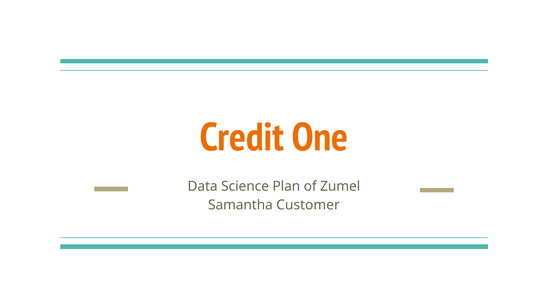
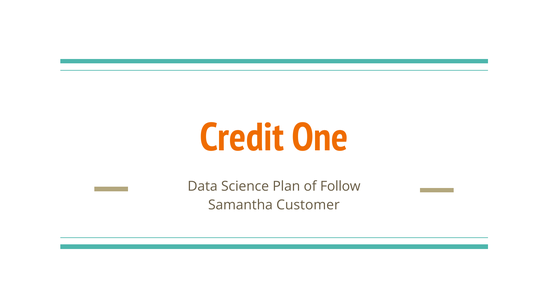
Zumel: Zumel -> Follow (340, 186)
